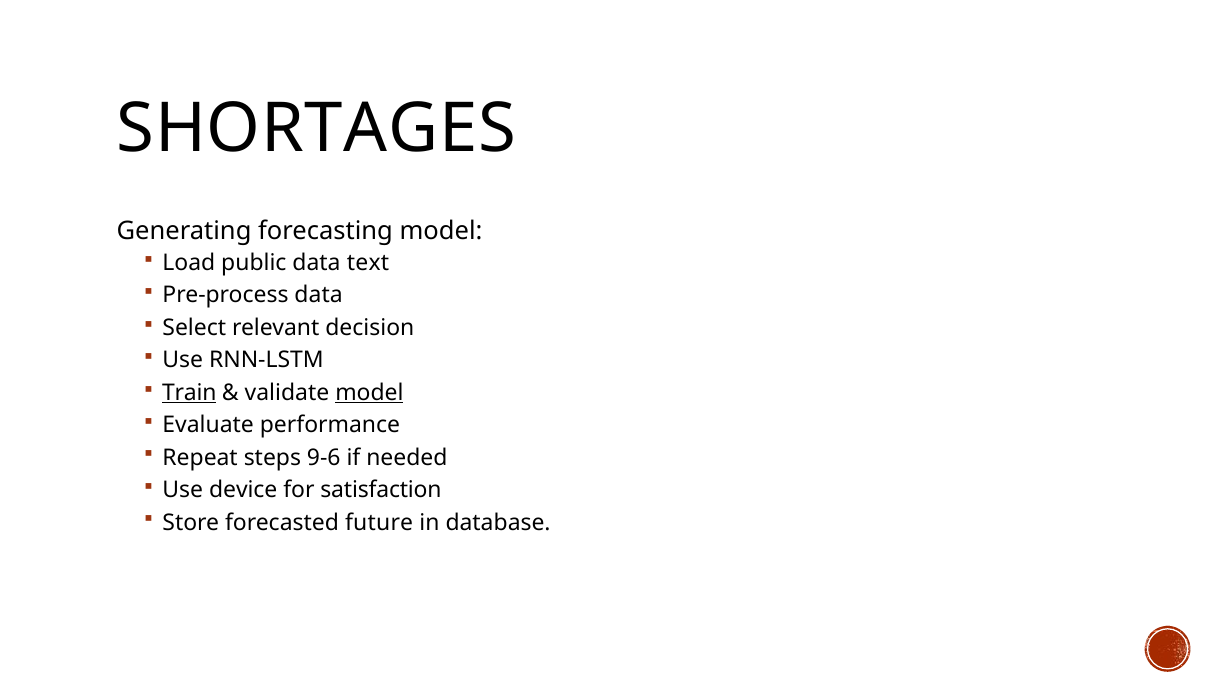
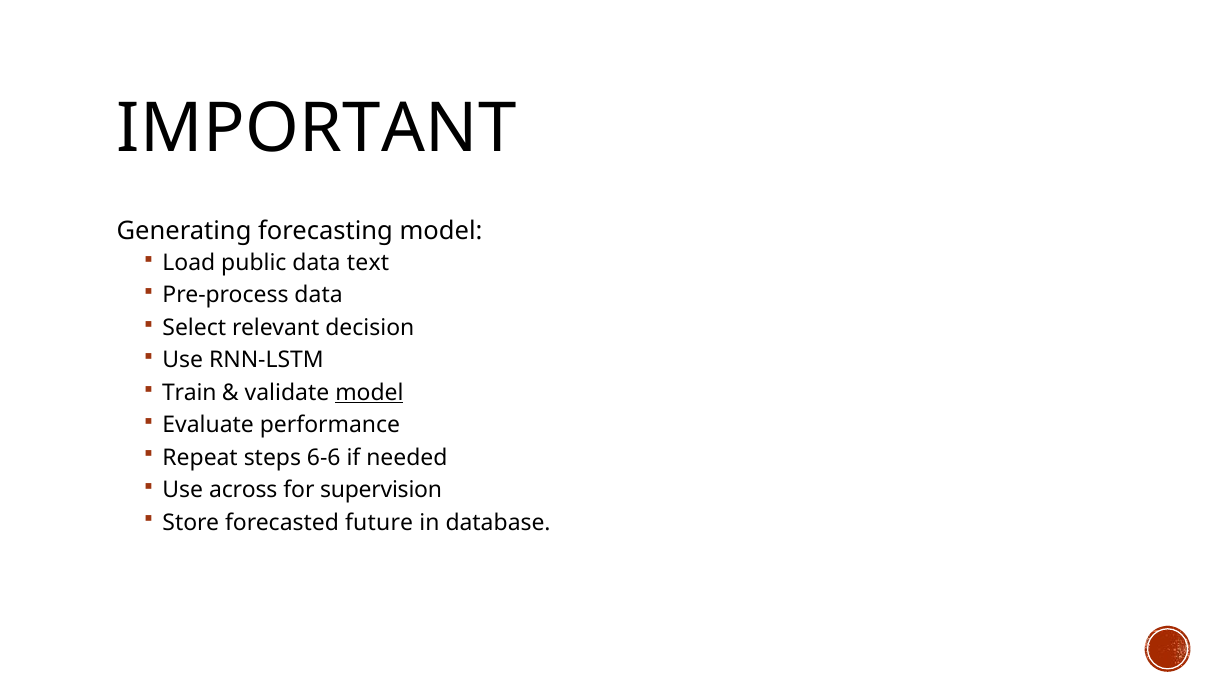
SHORTAGES: SHORTAGES -> IMPORTANT (317, 129)
Train underline: present -> none (189, 392)
9-6: 9-6 -> 6-6 (324, 457)
device: device -> across (243, 490)
satisfaction: satisfaction -> supervision (381, 490)
